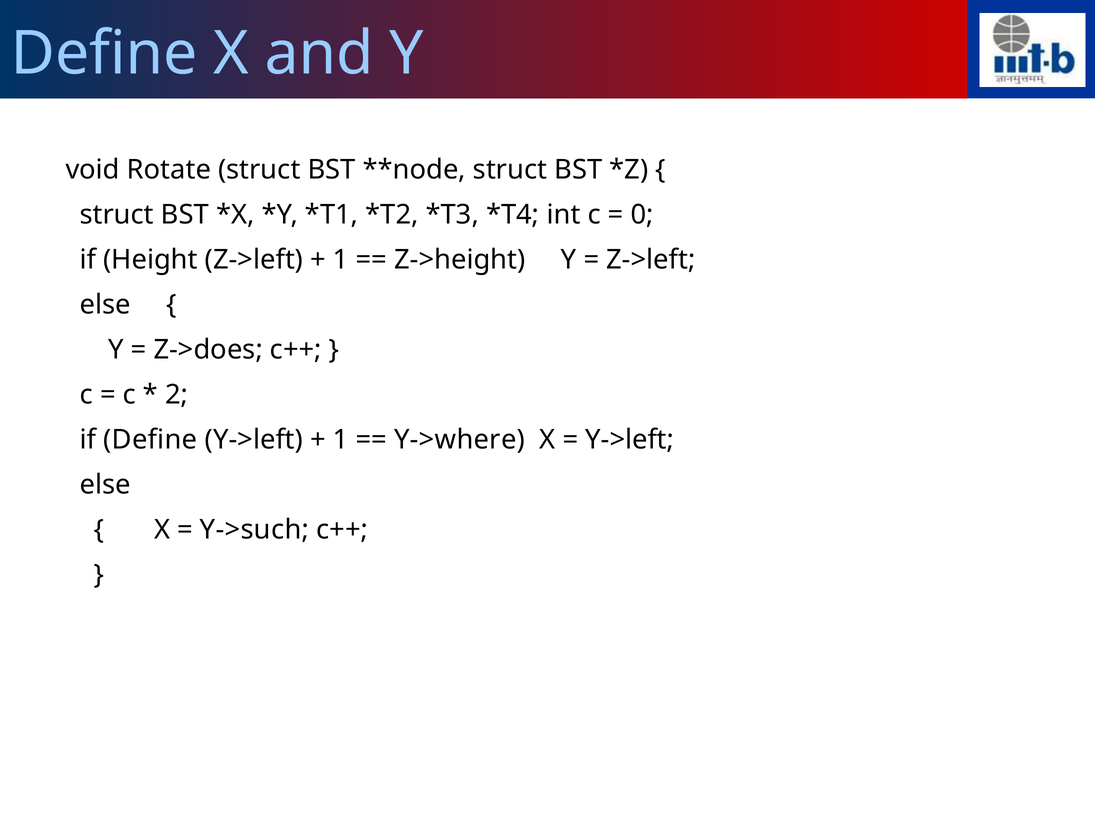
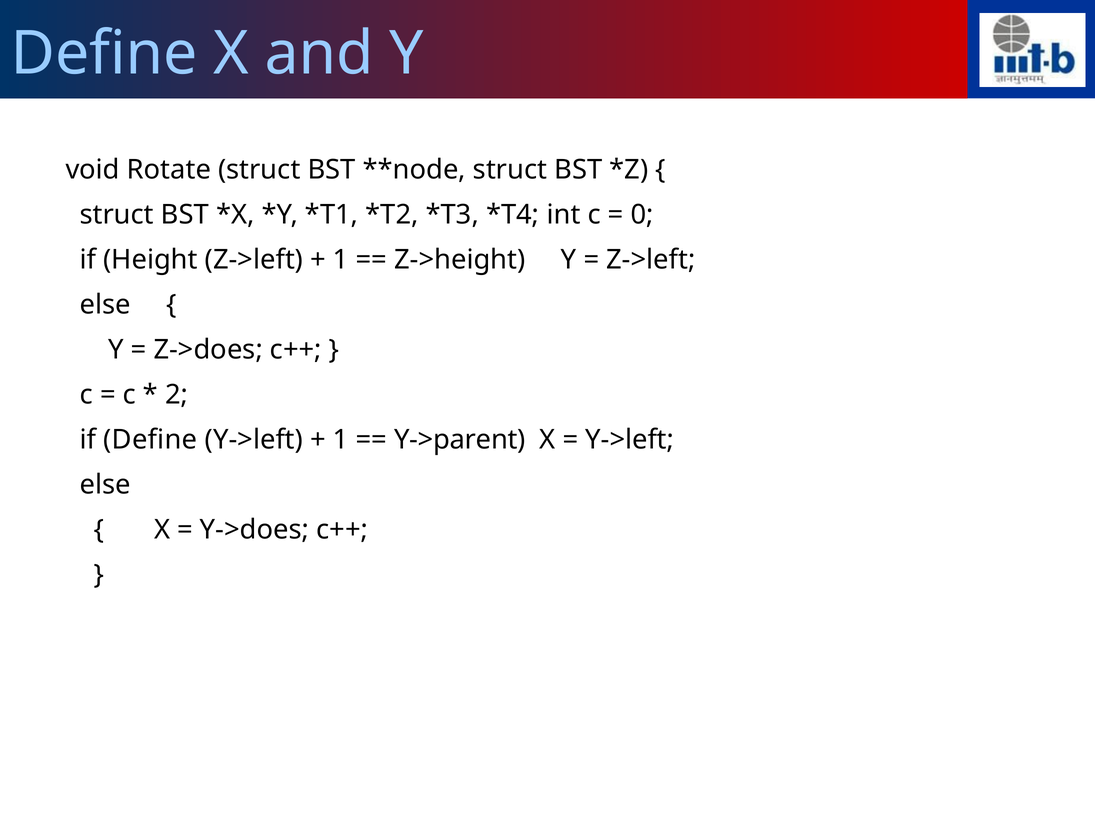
Y->where: Y->where -> Y->parent (460, 440)
Y->such: Y->such -> Y->does (255, 530)
